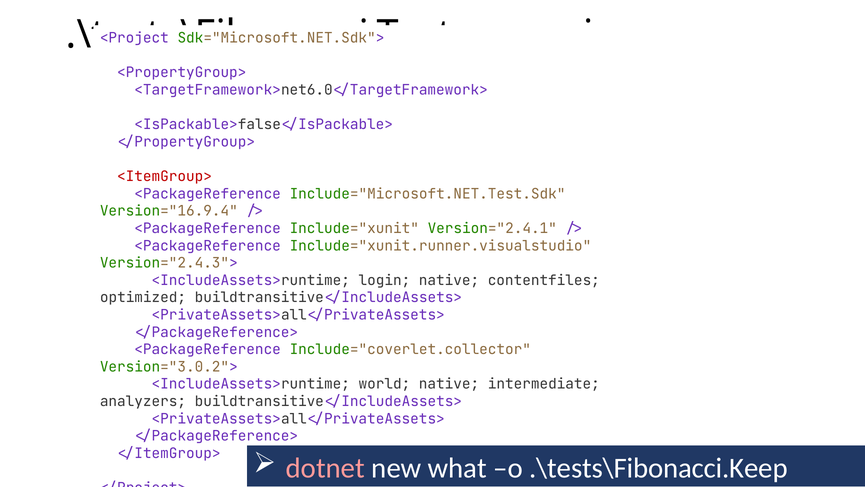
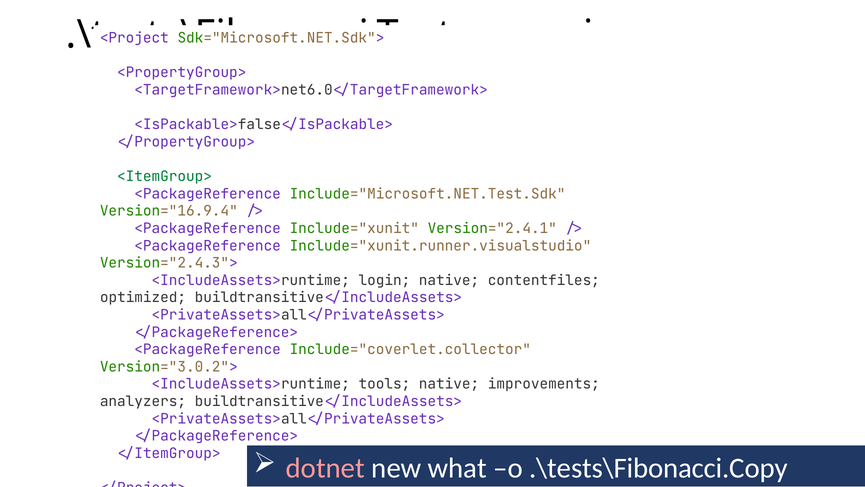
<ItemGroup> colour: red -> green (164, 176)
world: world -> tools (384, 384)
intermediate: intermediate -> improvements (544, 384)
.\tests\Fibonacci.Keep: .\tests\Fibonacci.Keep -> .\tests\Fibonacci.Copy (658, 468)
